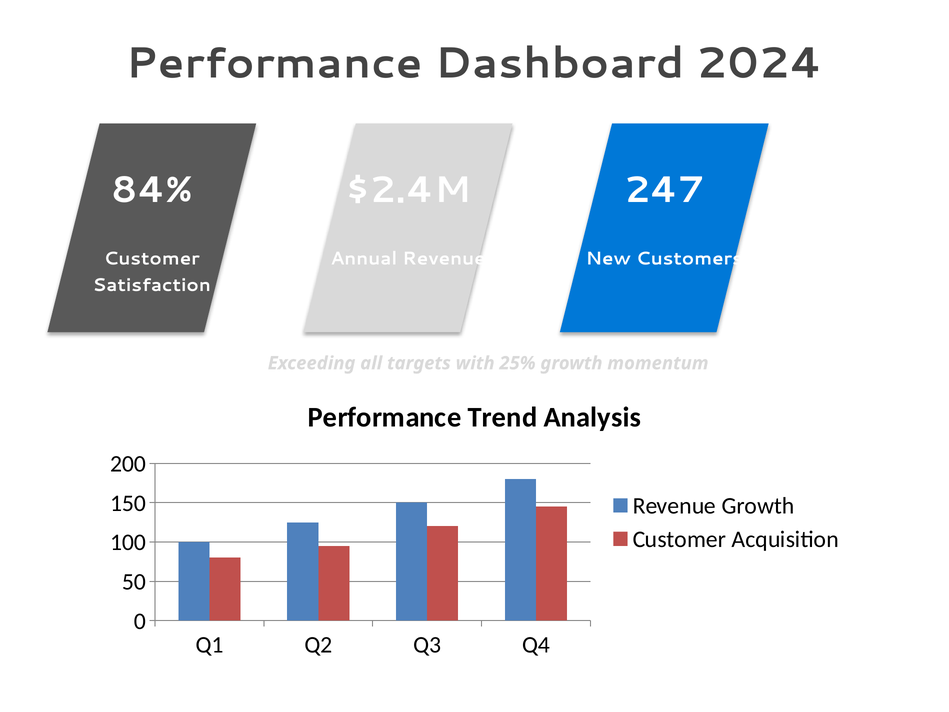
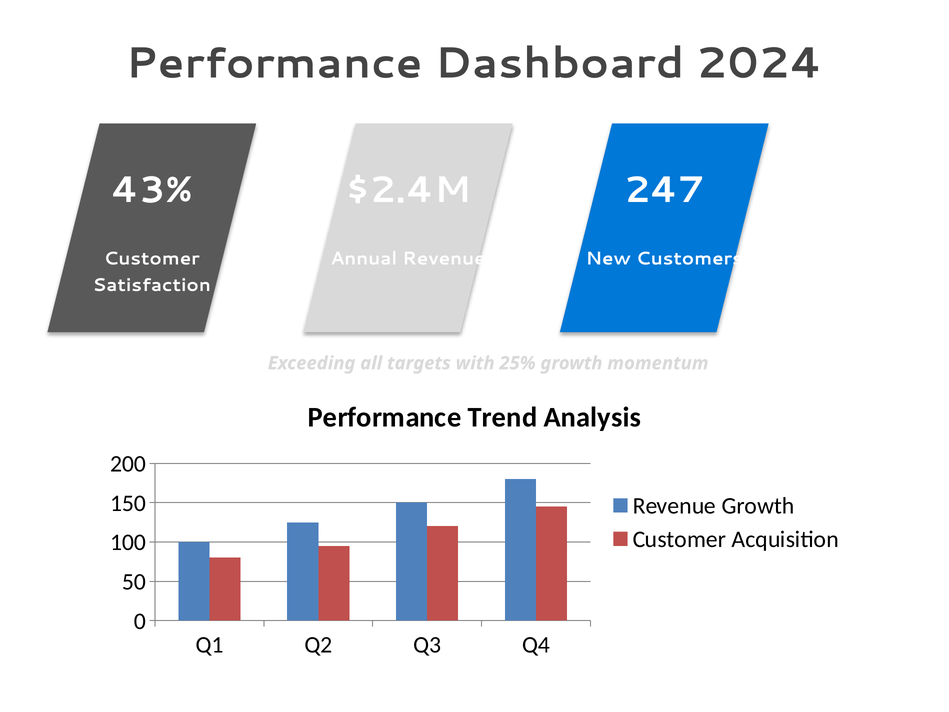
84%: 84% -> 43% (152, 190)
